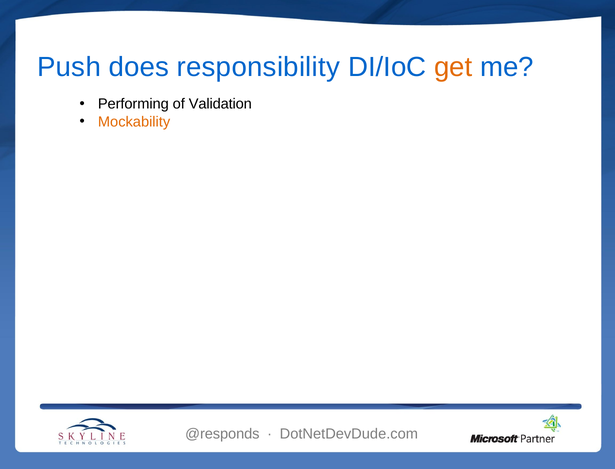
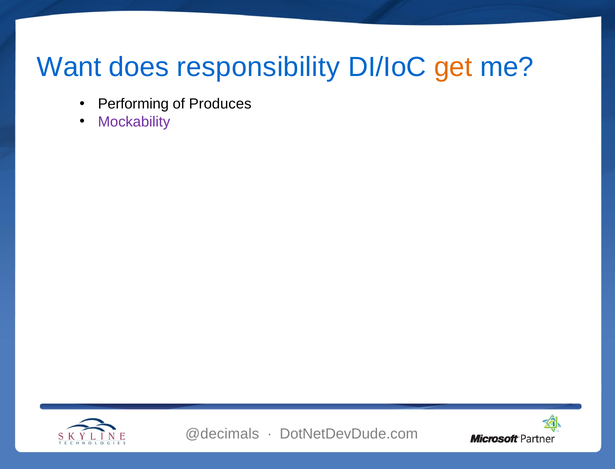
Push: Push -> Want (69, 67)
Validation: Validation -> Produces (220, 104)
Mockability colour: orange -> purple (134, 122)
@responds: @responds -> @decimals (222, 434)
